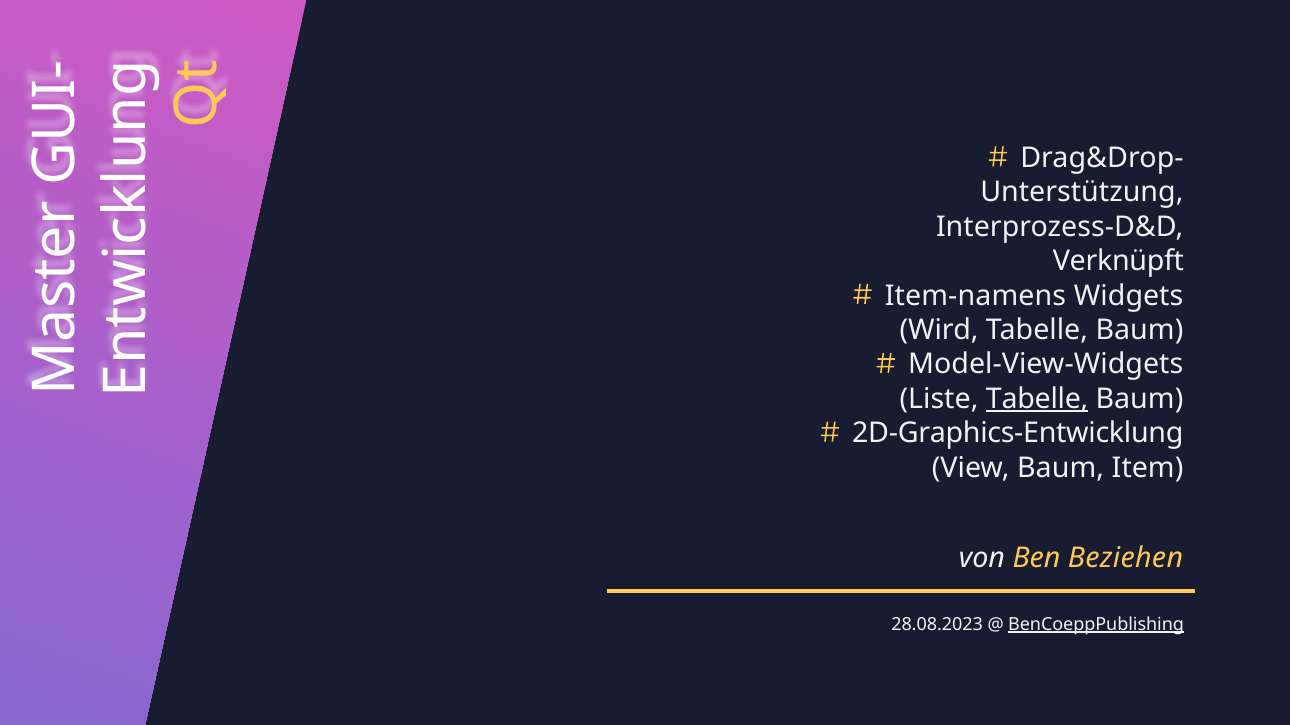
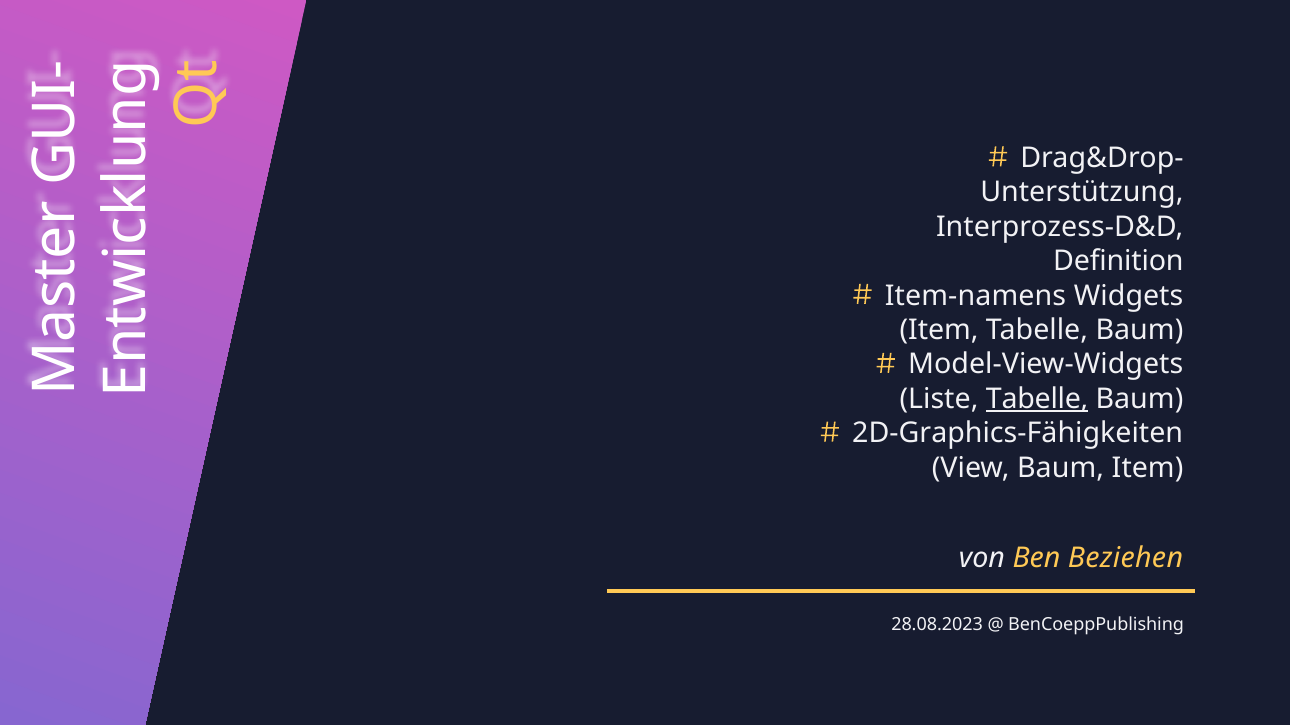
Verknüpft: Verknüpft -> Definition (1118, 262)
Wird: Wird -> Item (939, 330)
2D-Graphics-Entwicklung: 2D-Graphics-Entwicklung -> 2D-Graphics-Fähigkeiten (1018, 434)
BenCoeppPublishing underline: present -> none (1096, 625)
